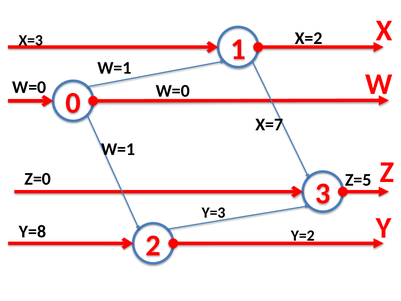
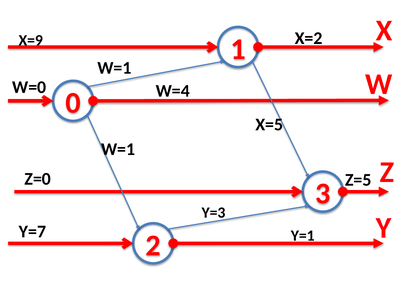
X=3: X=3 -> X=9 (31, 40)
W=0: W=0 -> W=4 (173, 91)
X=7: X=7 -> X=5 (269, 125)
Y=8: Y=8 -> Y=7 (32, 231)
Y=2: Y=2 -> Y=1 (303, 236)
